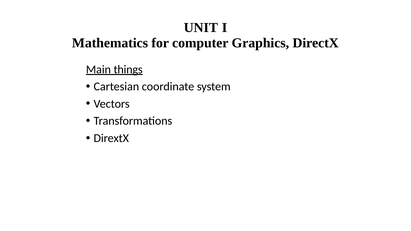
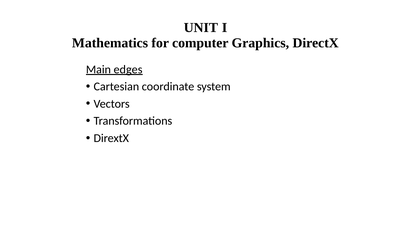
things: things -> edges (128, 69)
